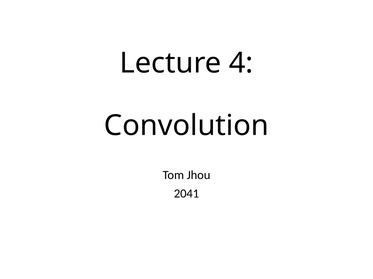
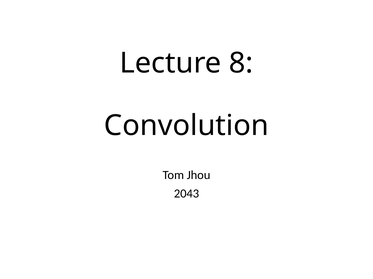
4: 4 -> 8 (241, 63)
2041: 2041 -> 2043 (186, 194)
